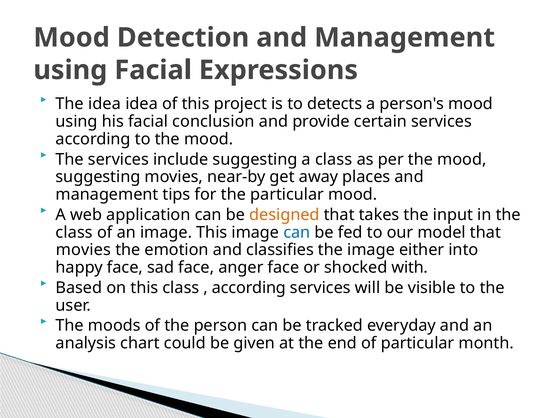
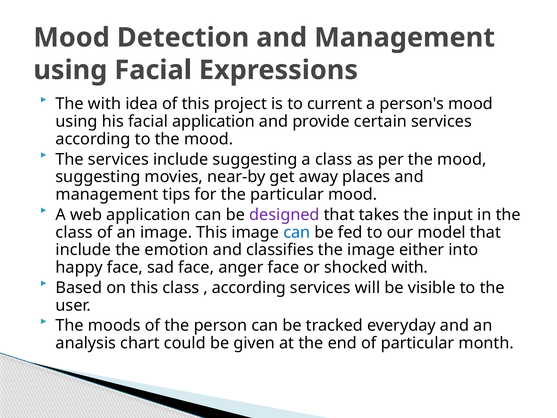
The idea: idea -> with (105, 104)
detects: detects -> current (335, 104)
facial conclusion: conclusion -> application (214, 121)
designed colour: orange -> purple (284, 215)
movies: movies -> include (83, 250)
